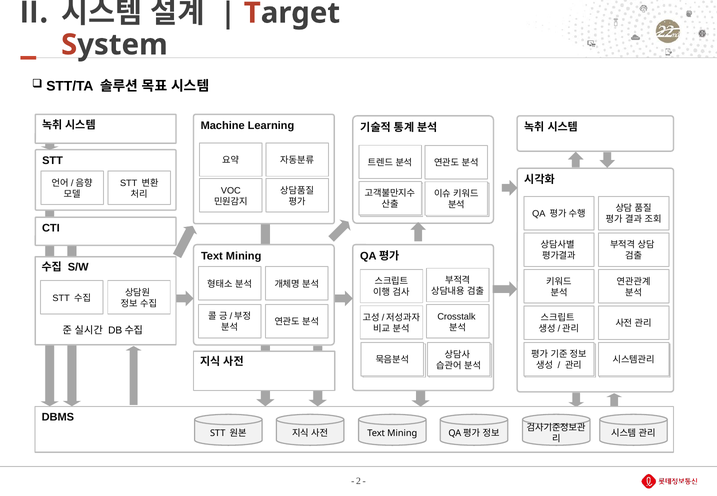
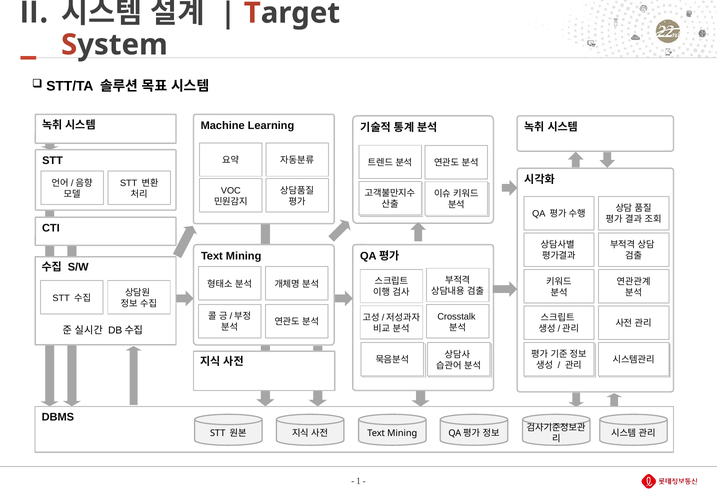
2: 2 -> 1 (359, 481)
